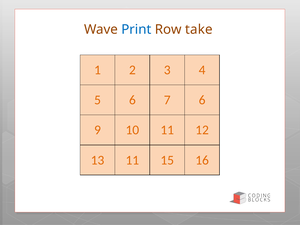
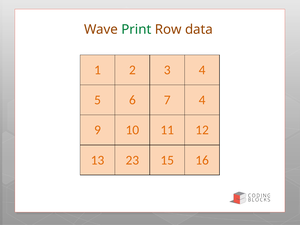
Print colour: blue -> green (136, 30)
take: take -> data (199, 30)
7 6: 6 -> 4 (202, 100)
13 11: 11 -> 23 (132, 160)
